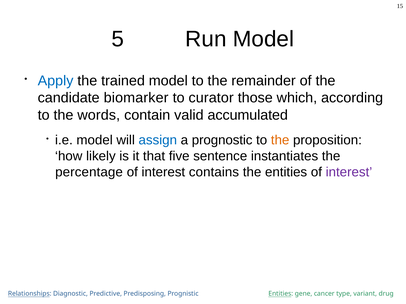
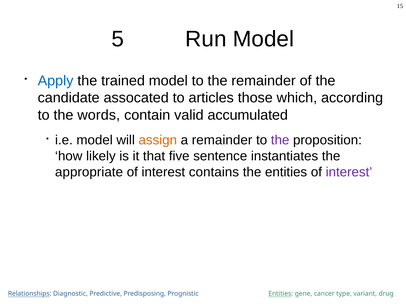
biomarker: biomarker -> assocated (136, 98)
curator: curator -> articles (211, 98)
assign colour: blue -> orange (158, 140)
a prognostic: prognostic -> remainder (222, 140)
the colour: orange -> purple (280, 140)
percentage: percentage -> appropriate (89, 172)
